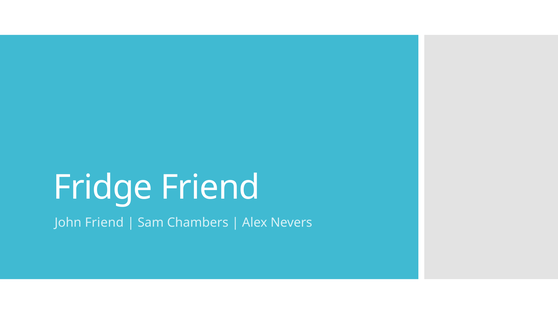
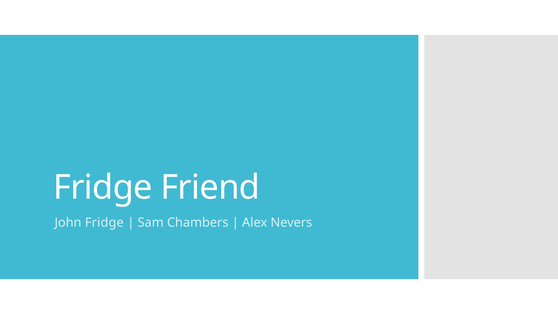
John Friend: Friend -> Fridge (104, 223)
